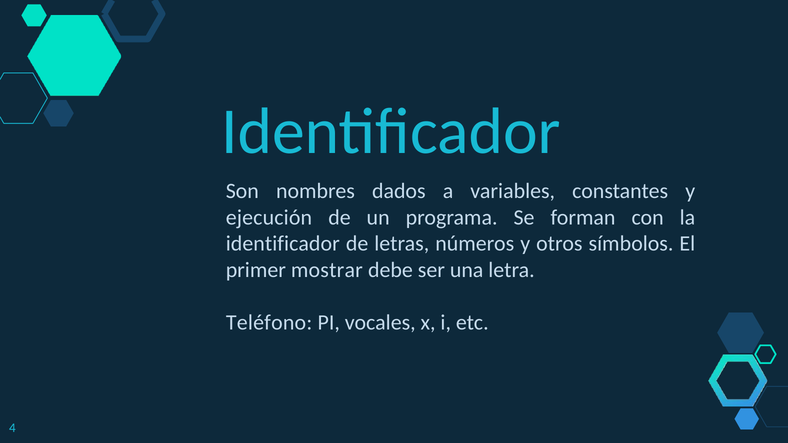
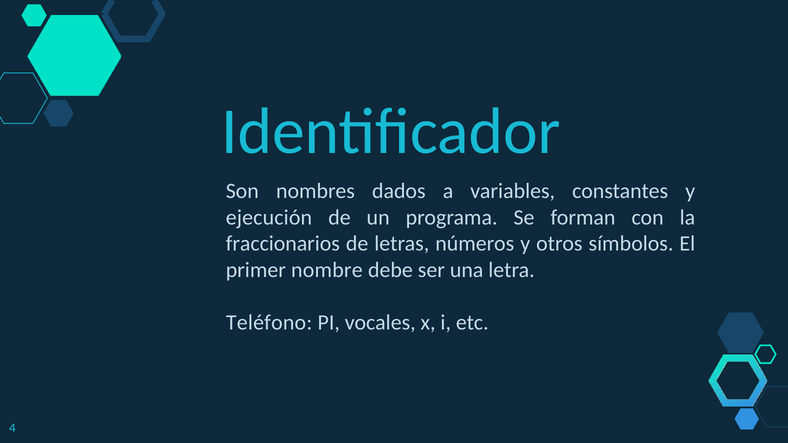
identificador: identificador -> fraccionarios (283, 244)
mostrar: mostrar -> nombre (327, 270)
